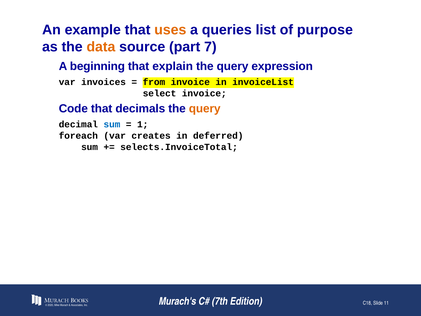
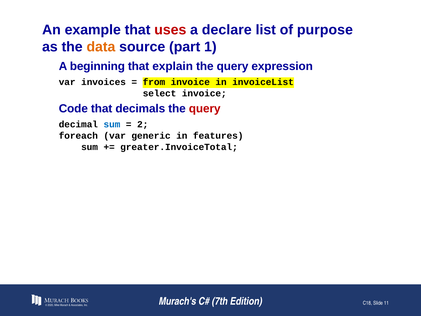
uses colour: orange -> red (170, 30)
queries: queries -> declare (227, 30)
7: 7 -> 1 (210, 47)
query colour: orange -> red (205, 108)
1: 1 -> 2 (143, 124)
creates: creates -> generic (151, 136)
deferred: deferred -> features (218, 136)
selects.InvoiceTotal: selects.InvoiceTotal -> greater.InvoiceTotal (179, 147)
